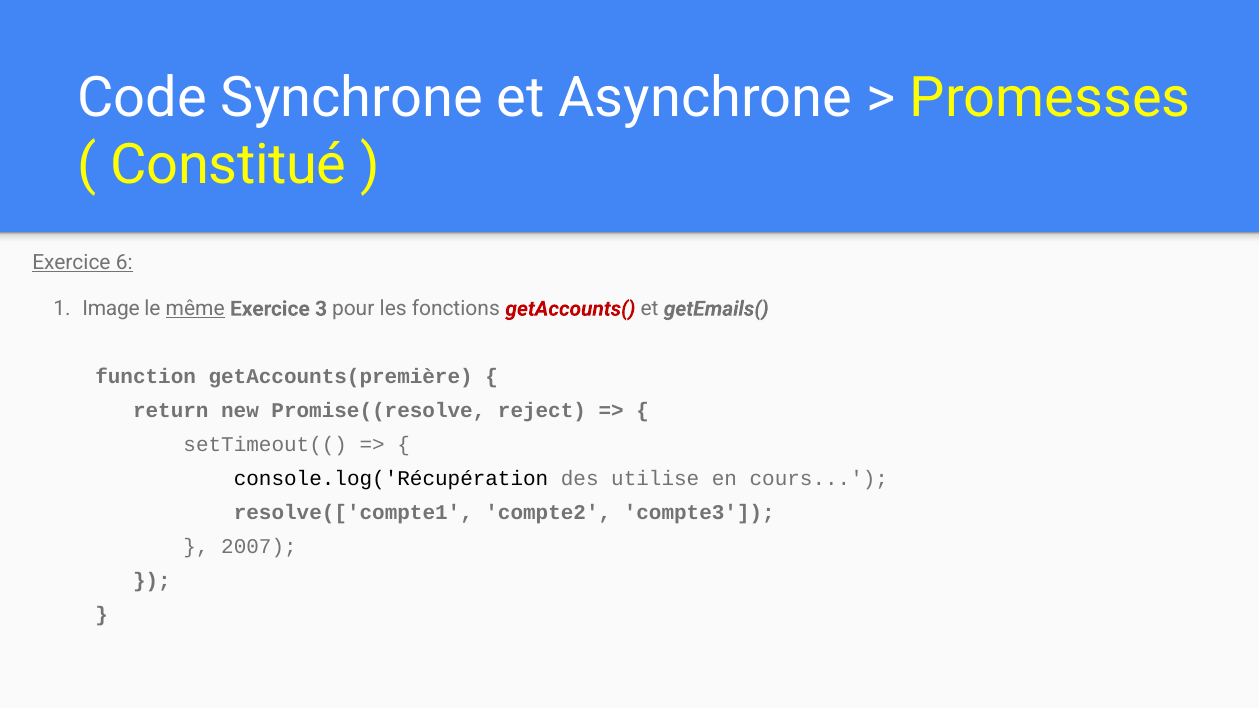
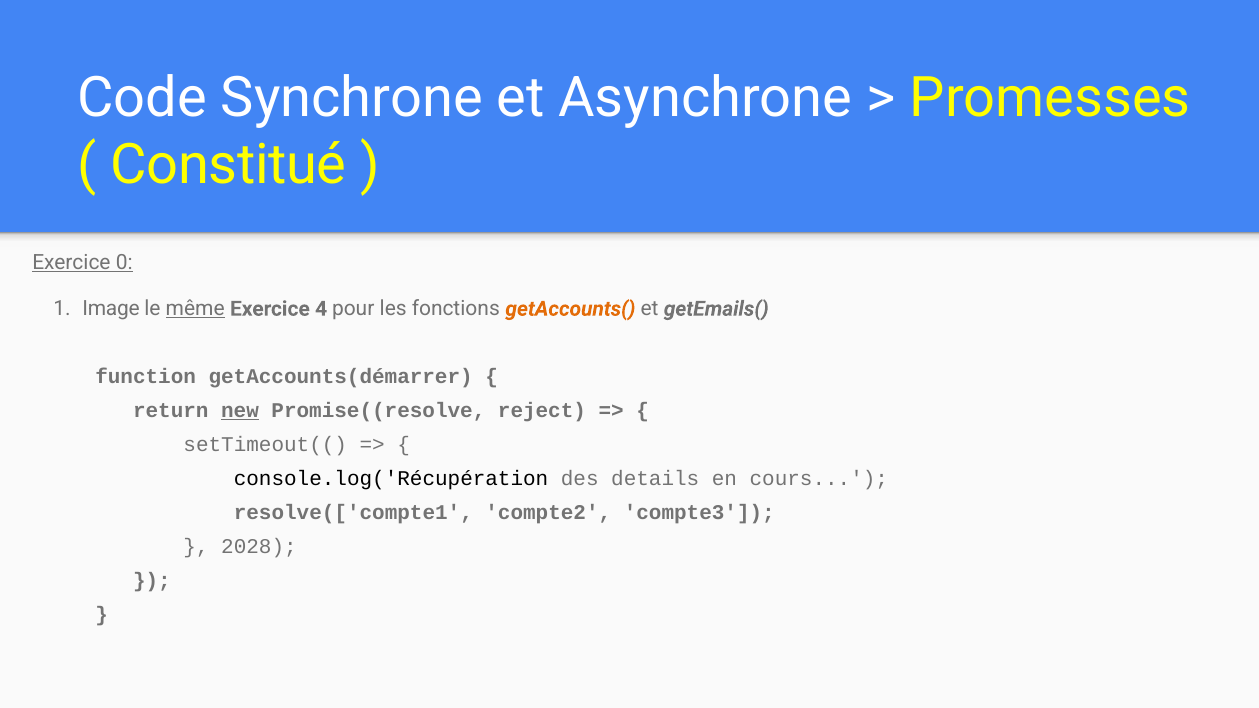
6: 6 -> 0 (124, 262)
3: 3 -> 4 (321, 309)
getAccounts( colour: red -> orange (570, 309)
getAccounts(première: getAccounts(première -> getAccounts(démarrer (341, 377)
new underline: none -> present (240, 411)
utilise: utilise -> details (655, 479)
2007: 2007 -> 2028 (259, 547)
